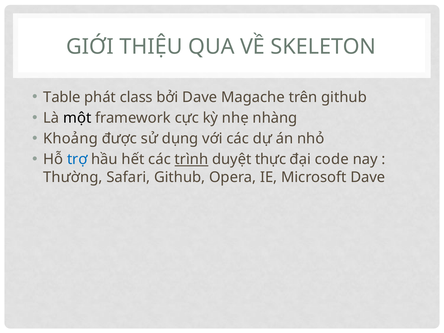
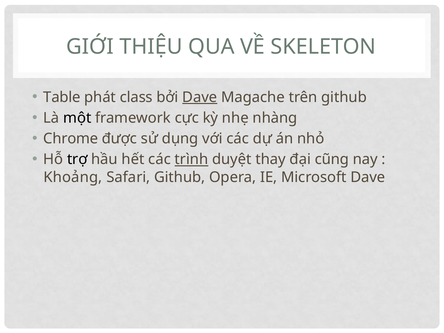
Dave underline: none -> present (200, 97)
Khoảng: Khoảng -> Chrome (71, 139)
trợ colour: blue -> black (77, 159)
thực: thực -> thay (271, 159)
code: code -> cũng (332, 159)
Thường: Thường -> Khoảng (73, 177)
